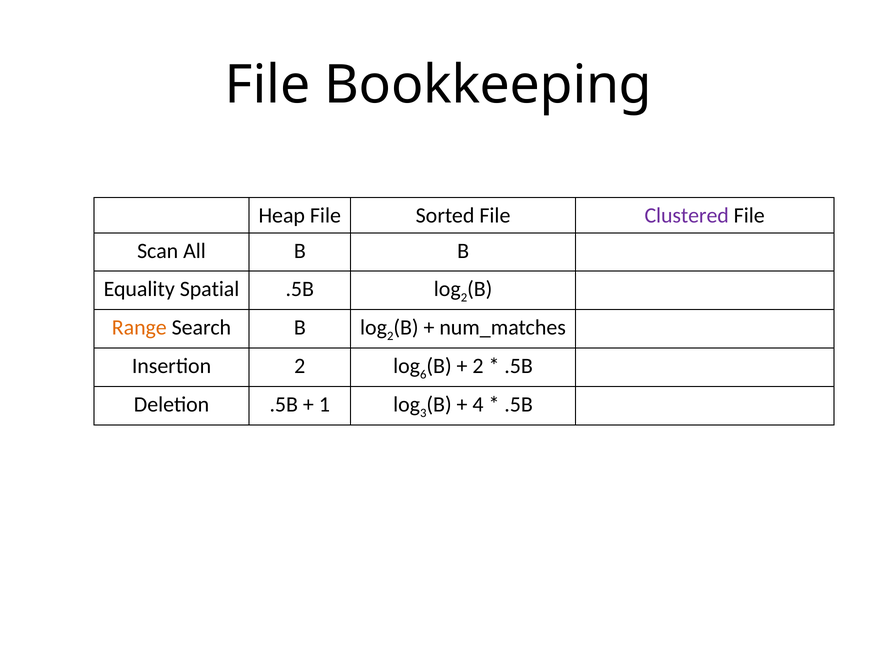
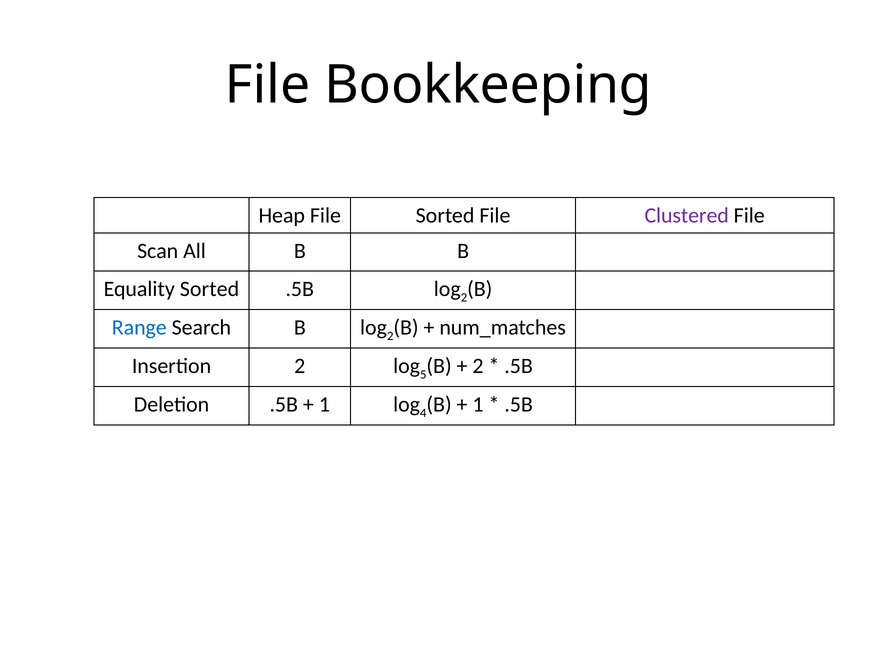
Equality Spatial: Spatial -> Sorted (209, 289)
Range colour: orange -> blue (139, 327)
6: 6 -> 5 (423, 374)
3: 3 -> 4 (423, 413)
4: 4 -> 1 (478, 404)
